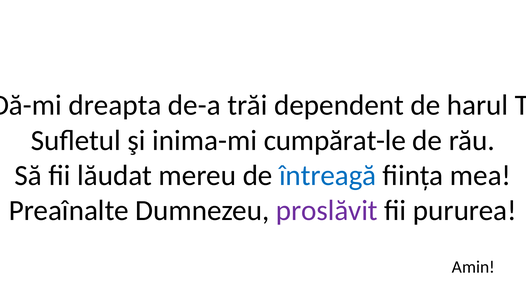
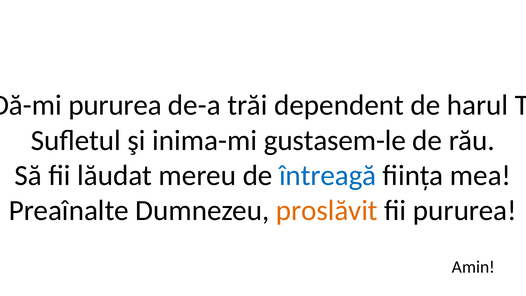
dreapta: dreapta -> pururea (115, 105)
cumpărat-le: cumpărat-le -> gustasem-le (335, 140)
proslăvit colour: purple -> orange (327, 210)
